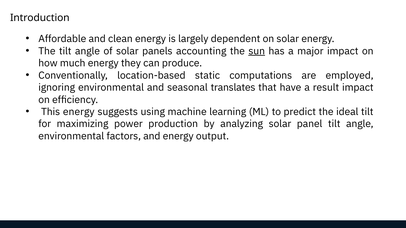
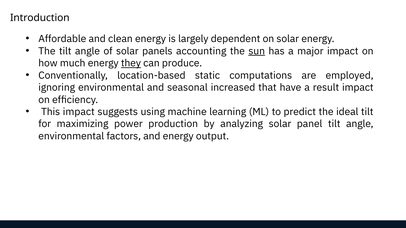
they underline: none -> present (131, 63)
translates: translates -> increased (233, 88)
This energy: energy -> impact (79, 112)
